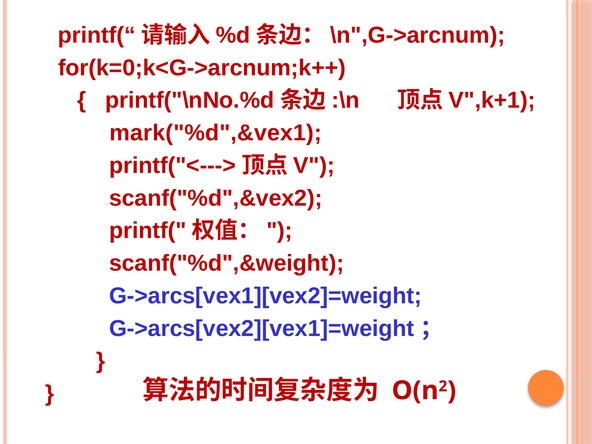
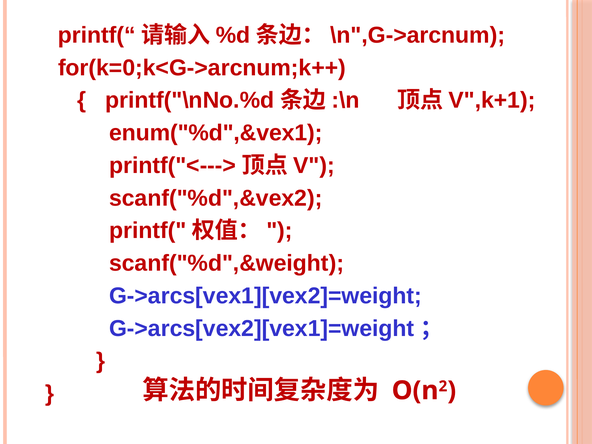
mark("%d",&vex1: mark("%d",&vex1 -> enum("%d",&vex1 (216, 133)
